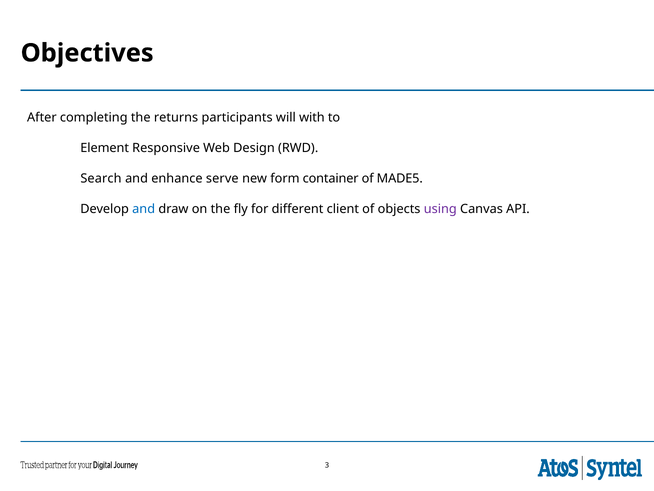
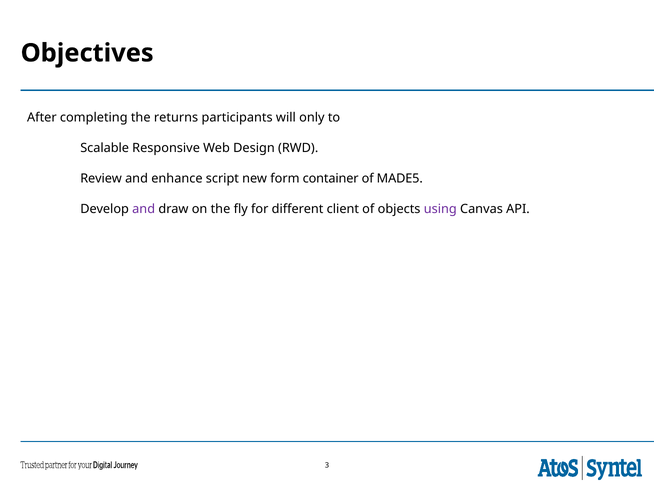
with: with -> only (312, 117)
Element: Element -> Scalable (105, 148)
Search: Search -> Review (101, 179)
serve: serve -> script (222, 179)
and colour: blue -> purple (144, 209)
